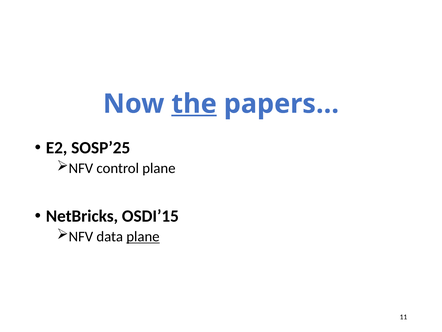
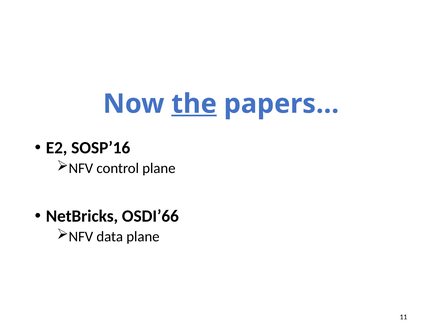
SOSP’25: SOSP’25 -> SOSP’16 (101, 148)
OSDI’15: OSDI’15 -> OSDI’66 (150, 216)
plane underline: present -> none (143, 236)
